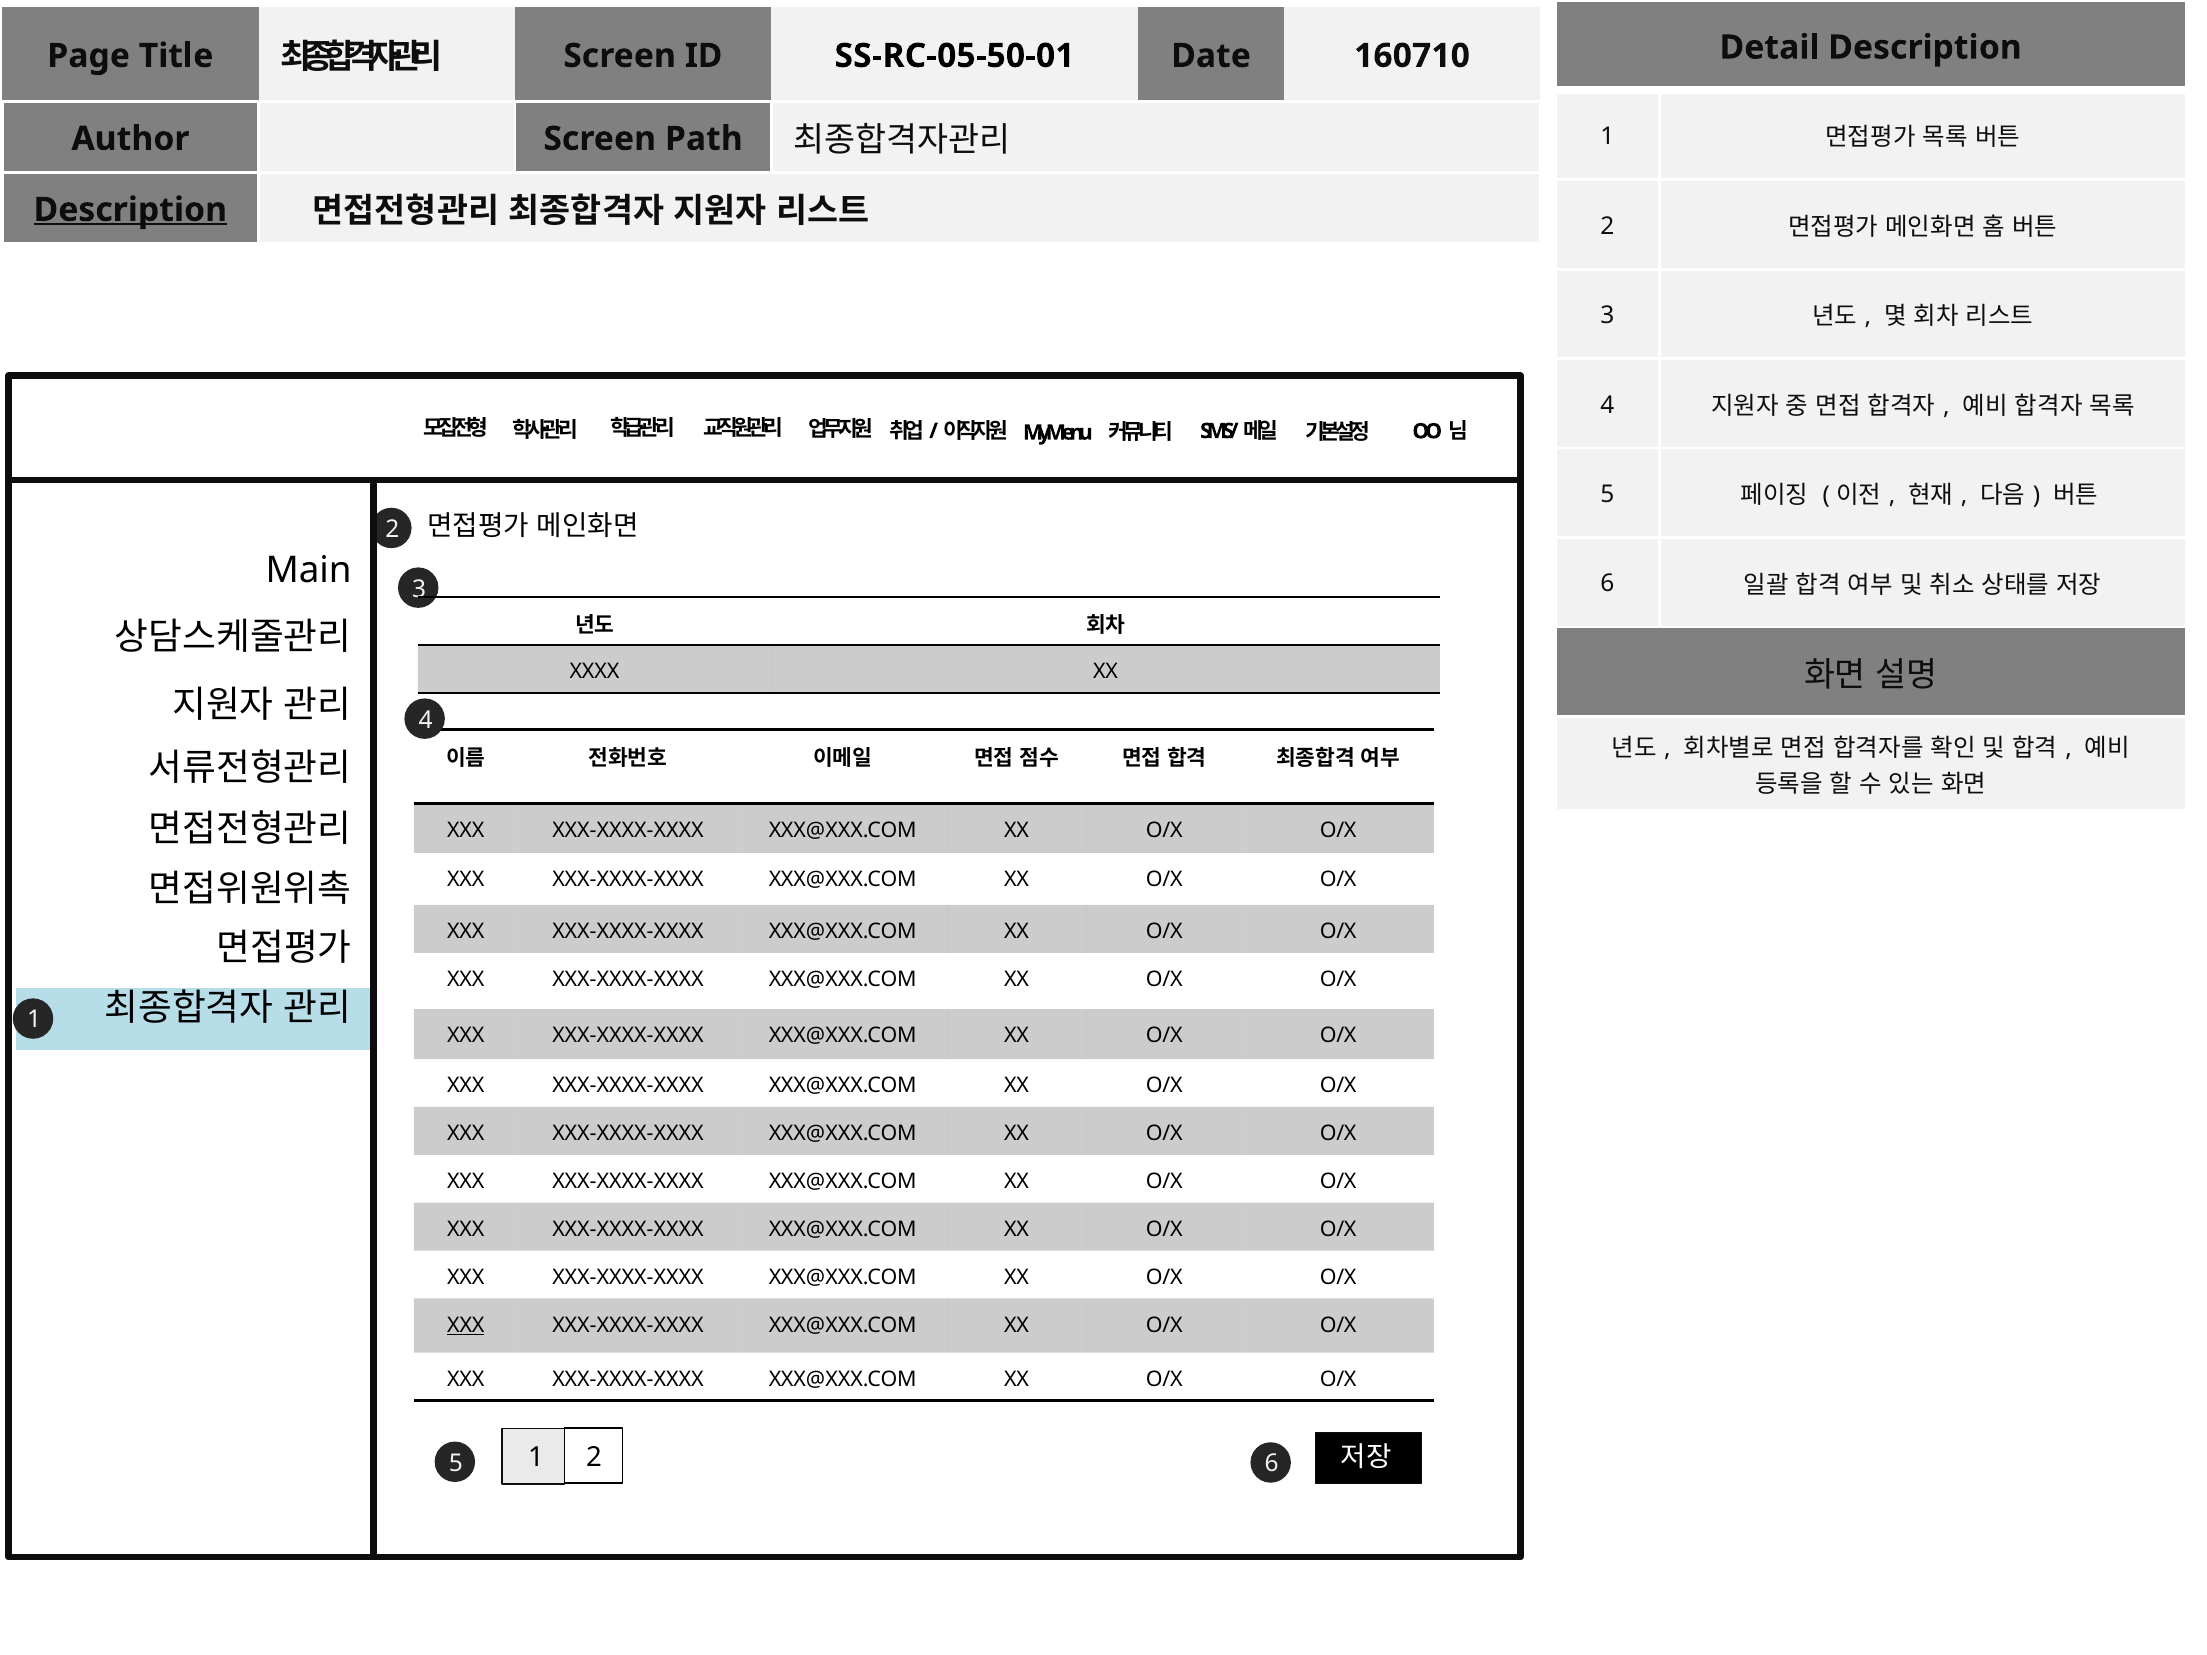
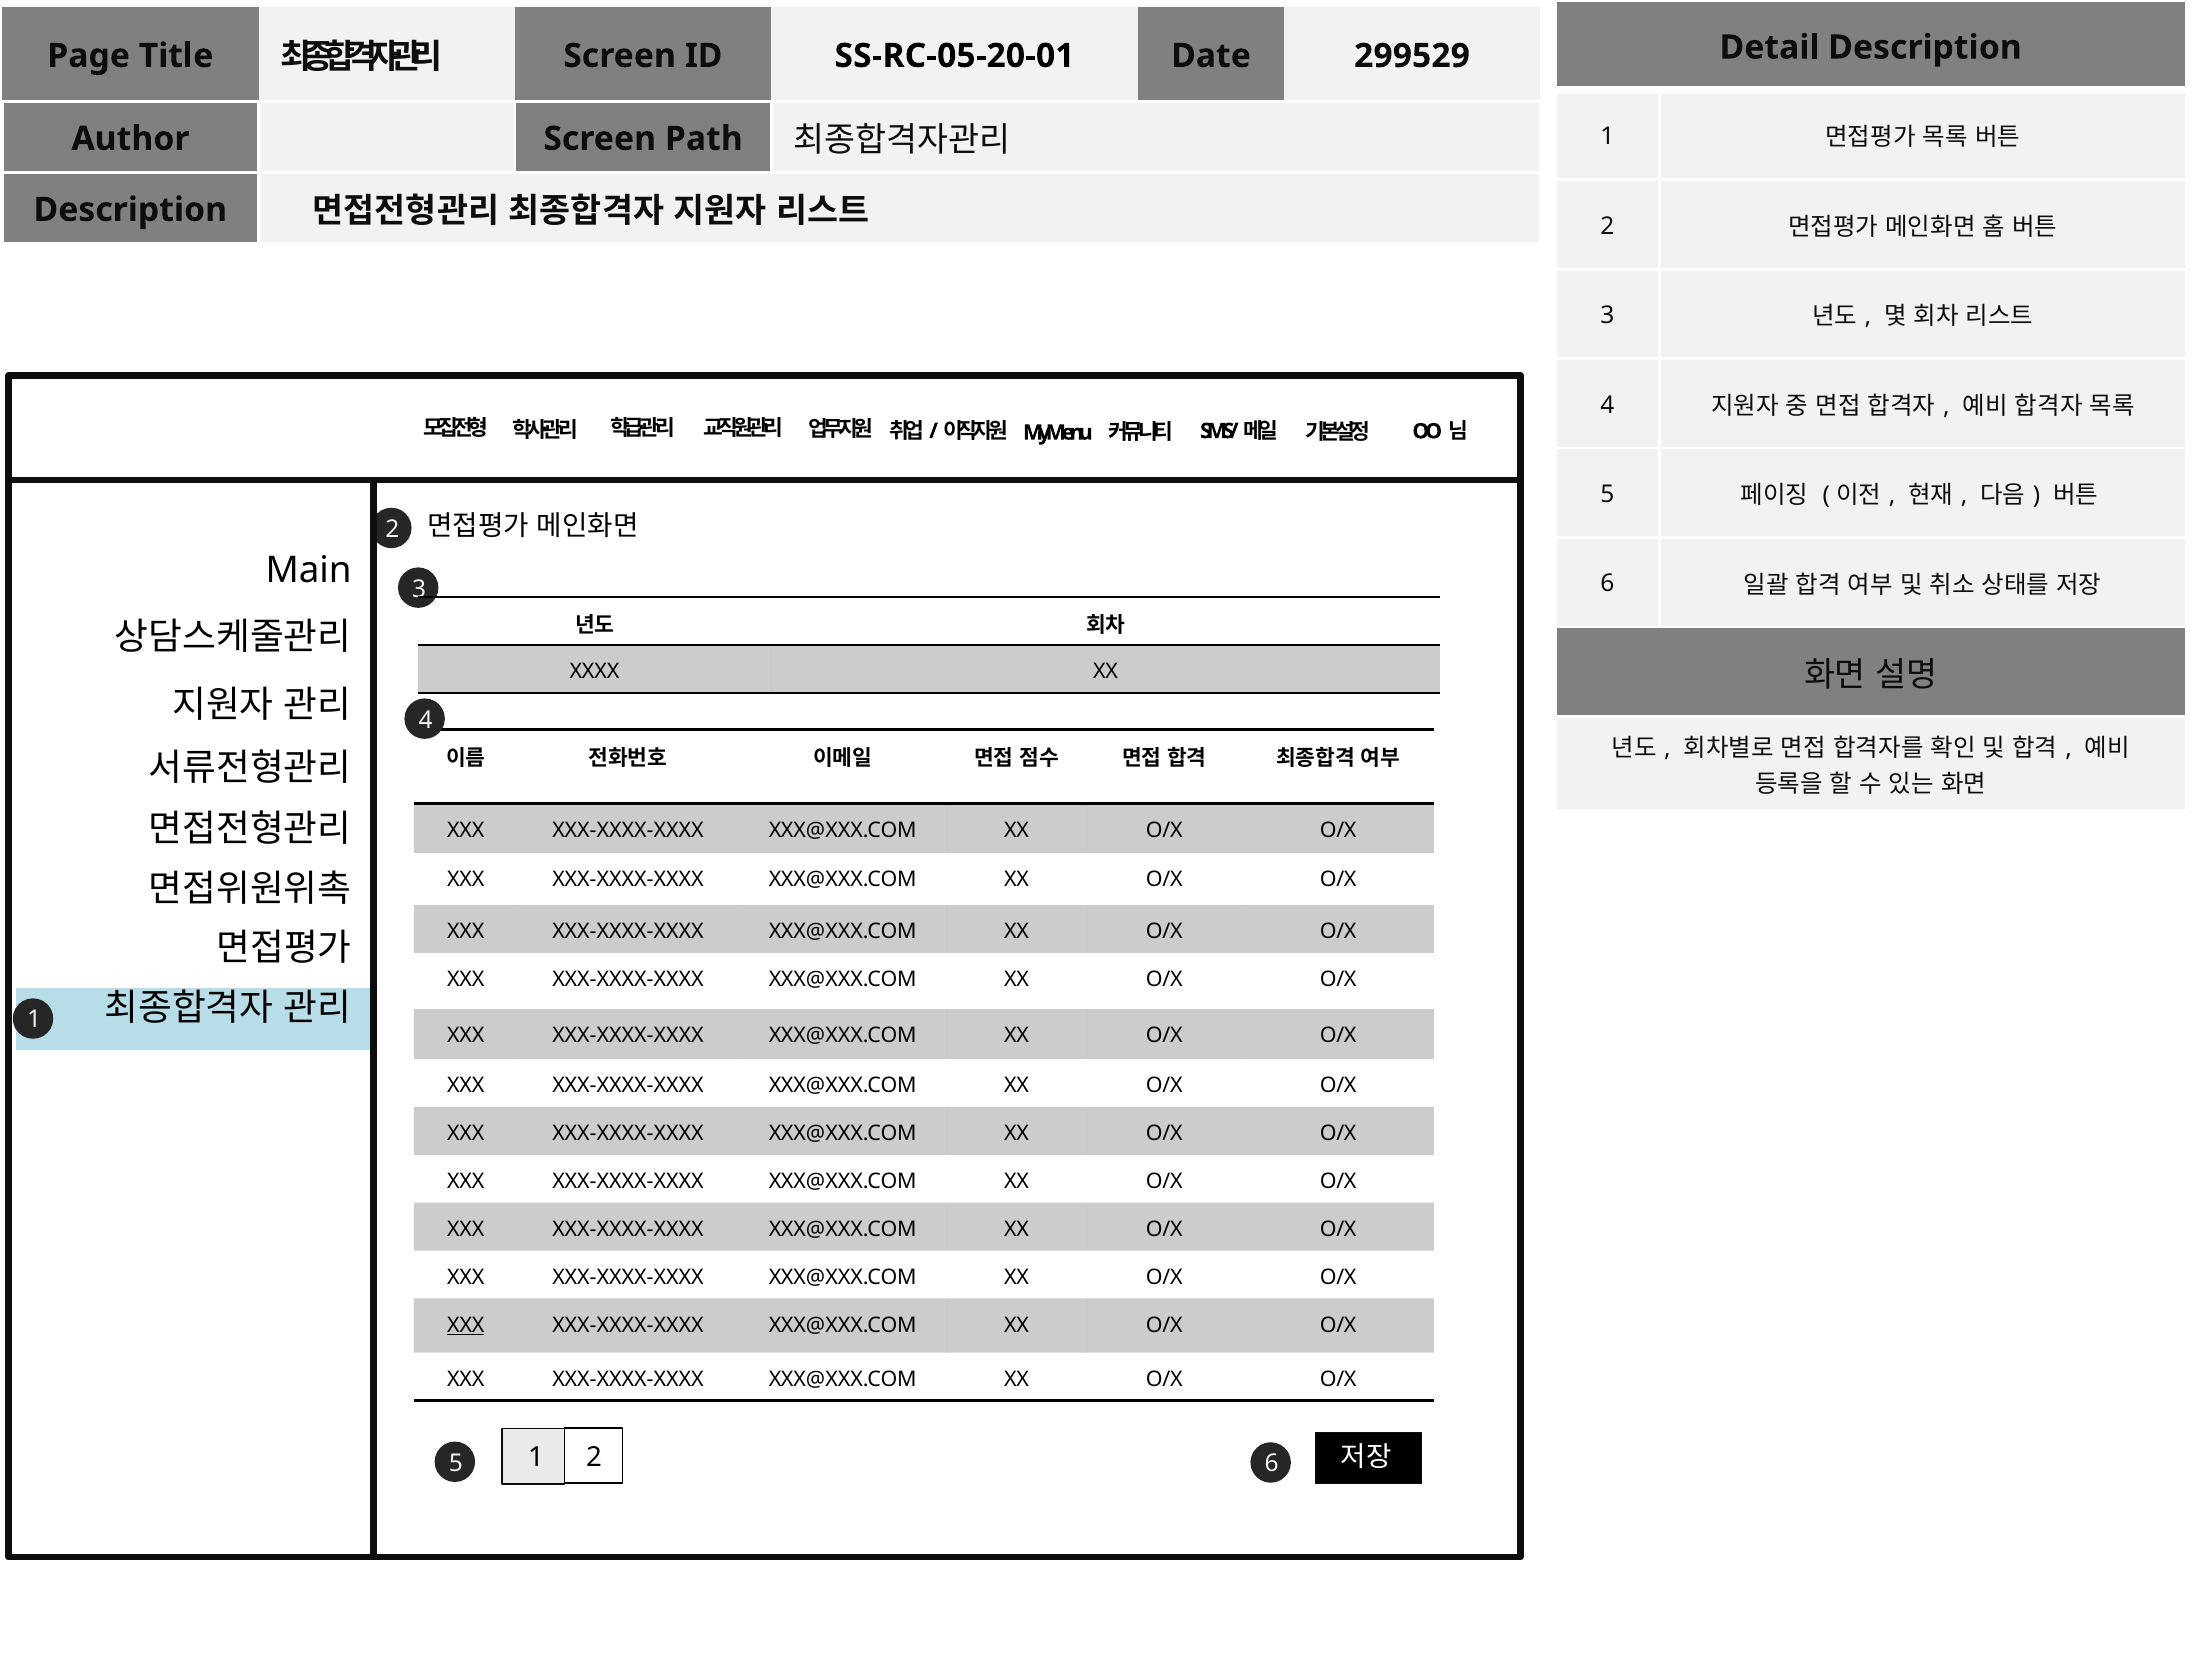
SS-RC-05-50-01: SS-RC-05-50-01 -> SS-RC-05-20-01 (955, 56)
160710: 160710 -> 299529 (1412, 56)
Description underline: present -> none (130, 210)
